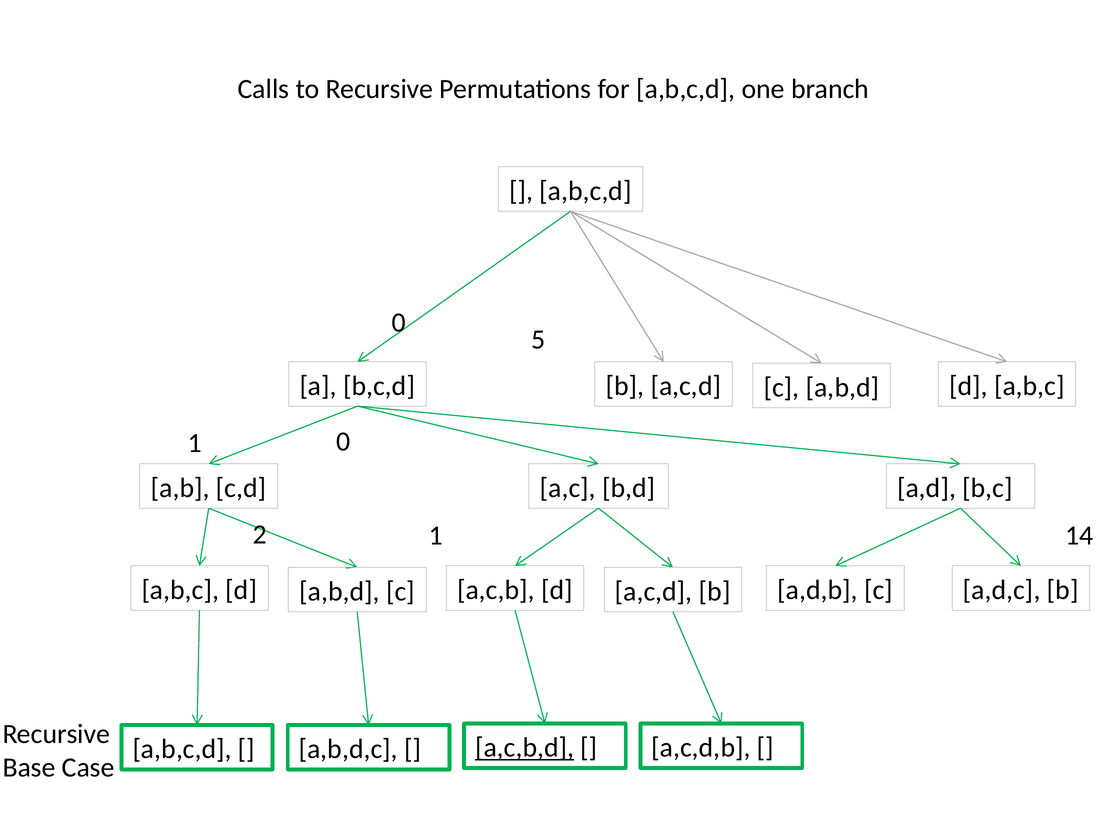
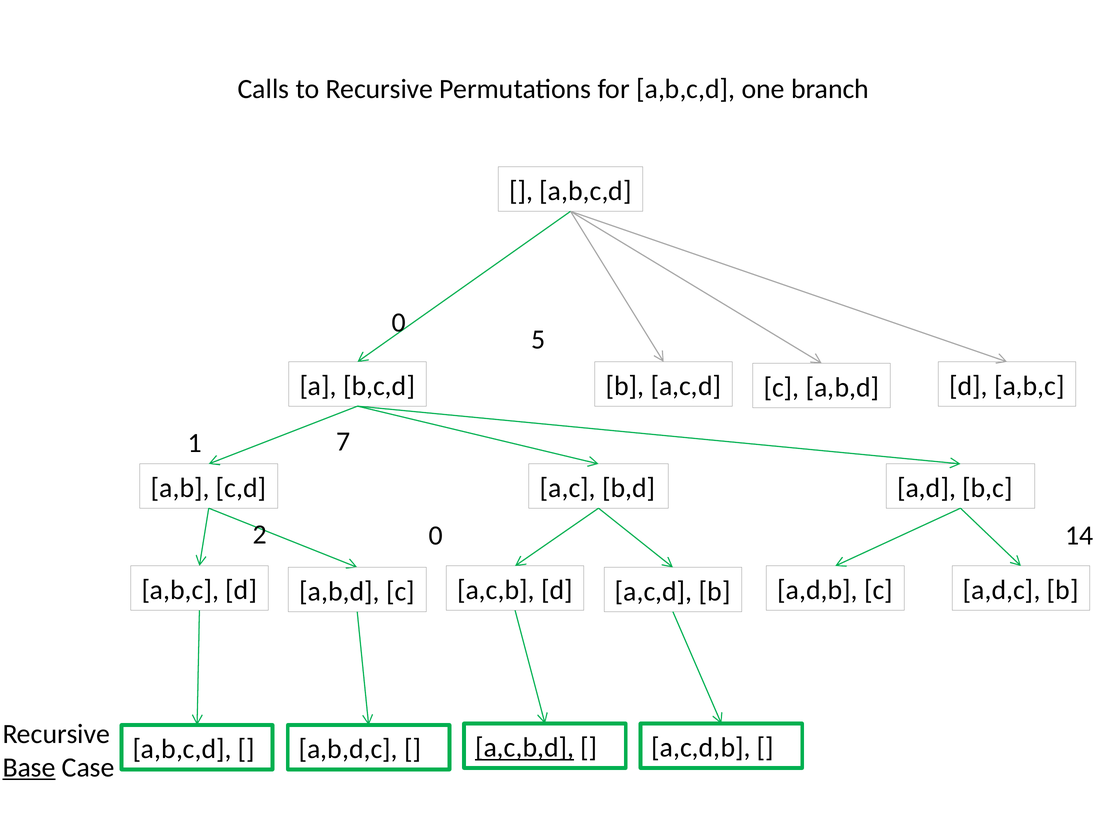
1 0: 0 -> 7 (343, 442)
2 1: 1 -> 0 (436, 536)
Base underline: none -> present (29, 768)
